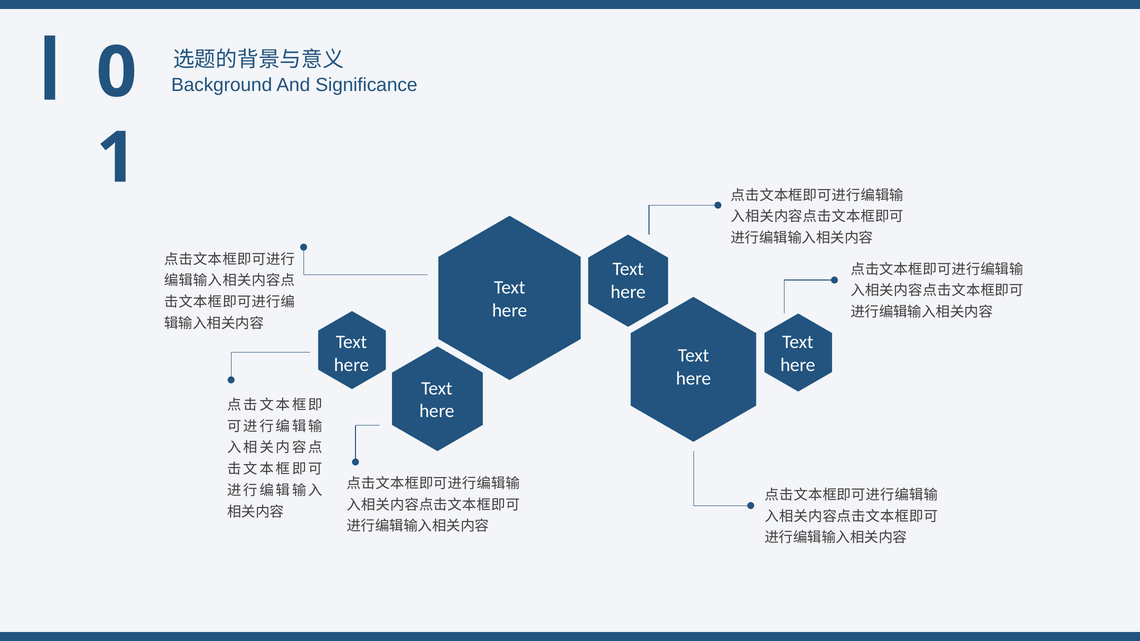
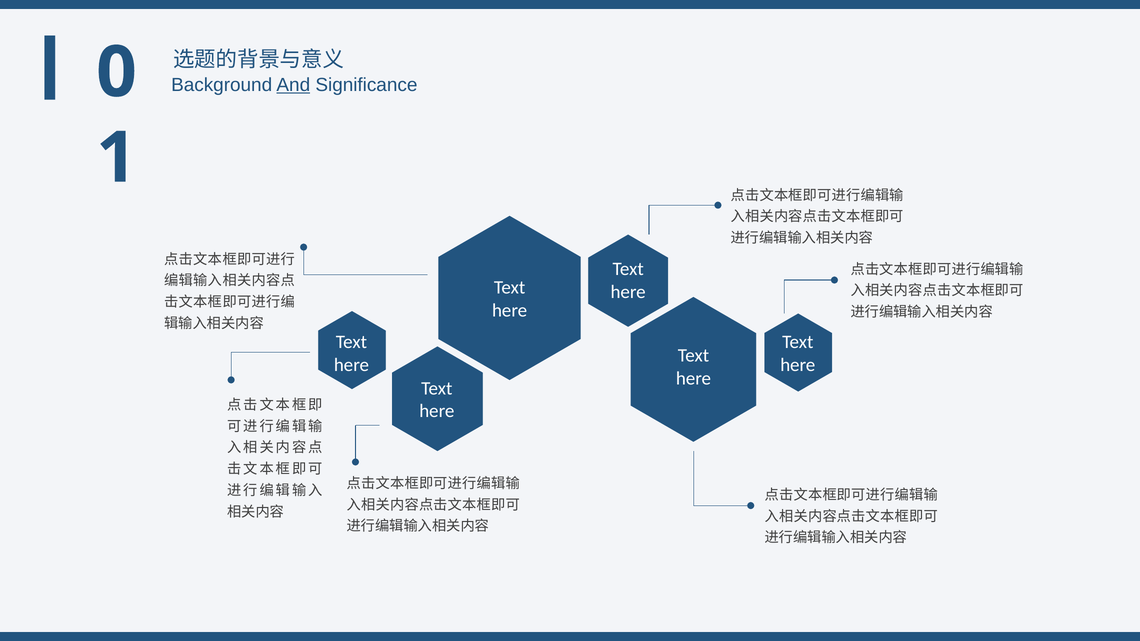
And underline: none -> present (293, 85)
